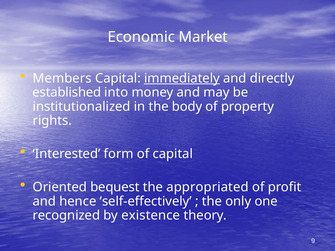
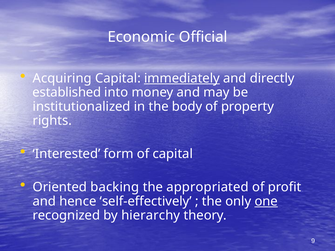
Market: Market -> Official (203, 37)
Members: Members -> Acquiring (62, 78)
bequest: bequest -> backing (115, 187)
one underline: none -> present (266, 201)
existence: existence -> hierarchy (151, 216)
